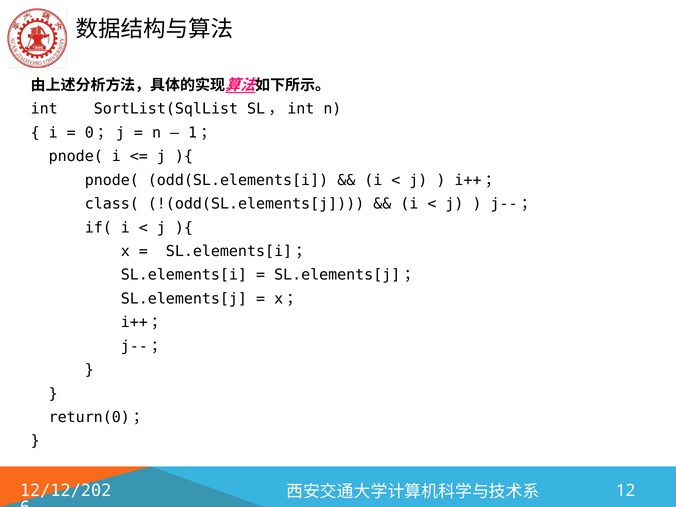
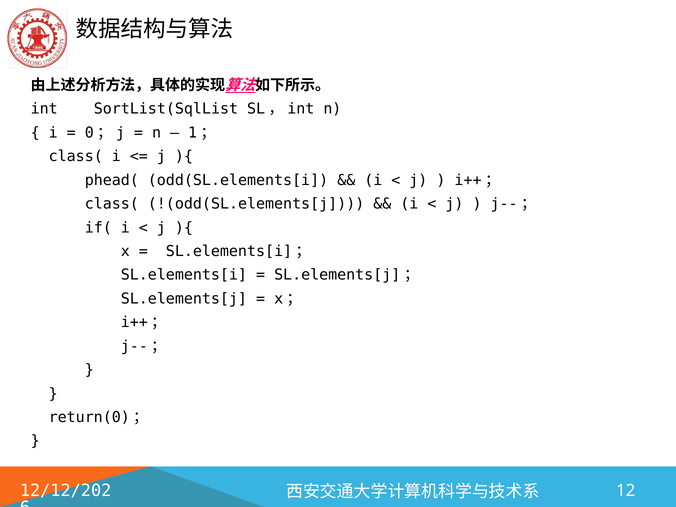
pnode(: pnode( -> class( (76, 156)
pnode(: pnode( -> phead( (112, 180)
